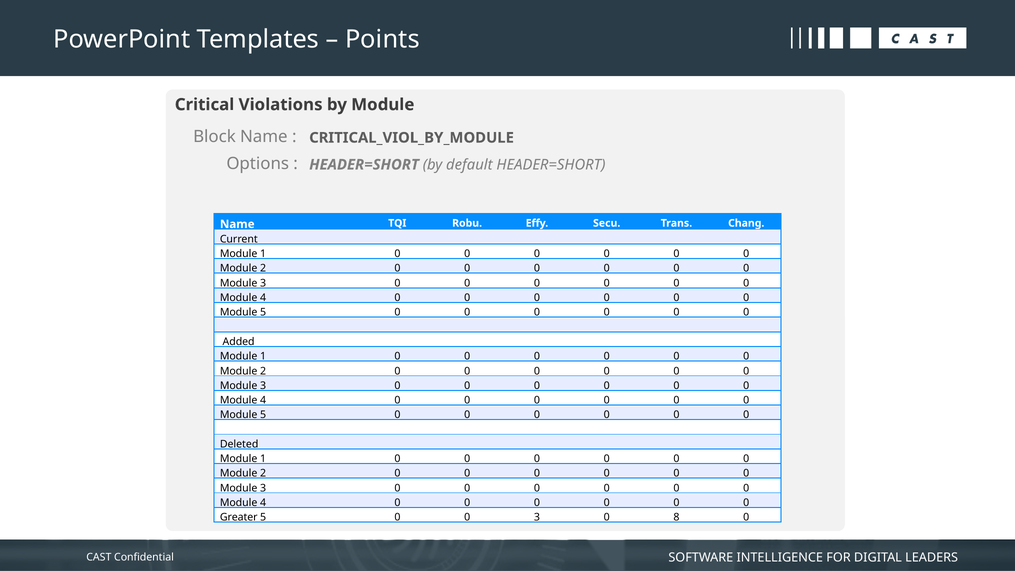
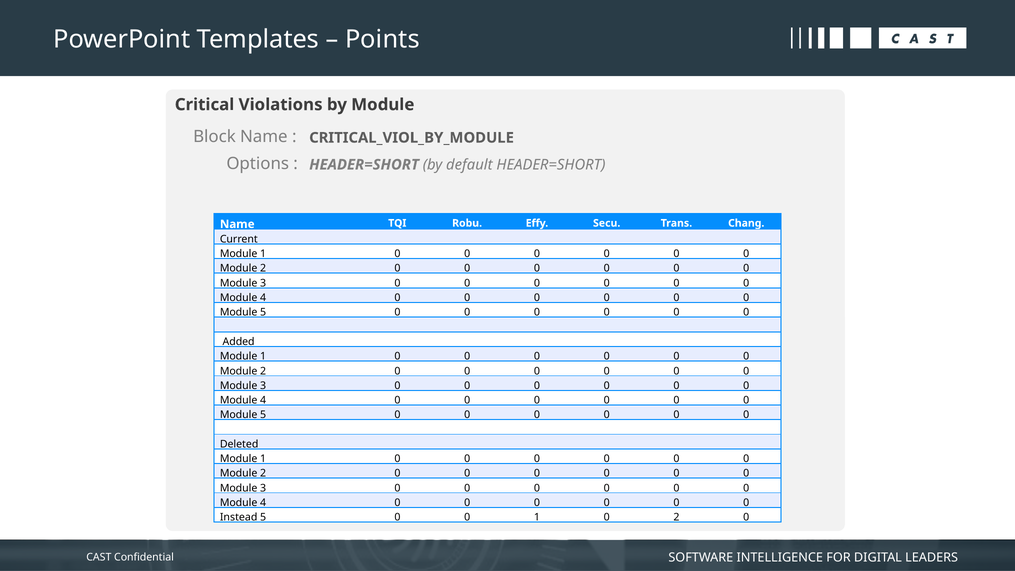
Greater: Greater -> Instead (239, 517)
0 3: 3 -> 1 (537, 517)
0 8: 8 -> 2 (676, 517)
